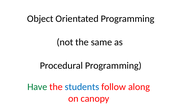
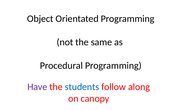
Have colour: green -> purple (37, 87)
